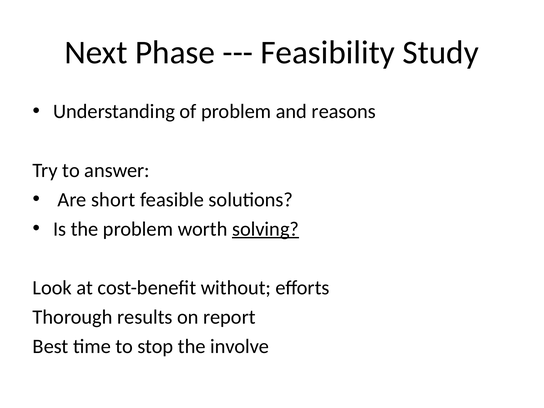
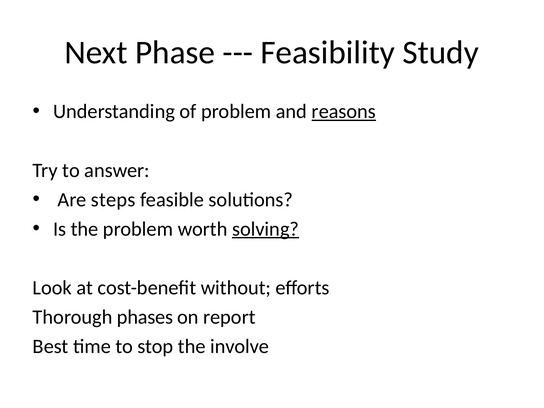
reasons underline: none -> present (344, 112)
short: short -> steps (113, 200)
results: results -> phases (145, 317)
